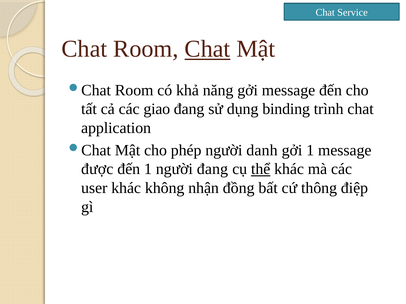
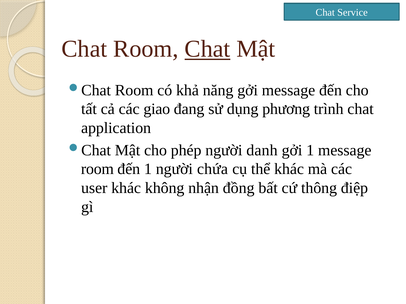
binding: binding -> phương (286, 109)
được: được -> room (97, 169)
người đang: đang -> chứa (212, 169)
thể underline: present -> none (261, 169)
